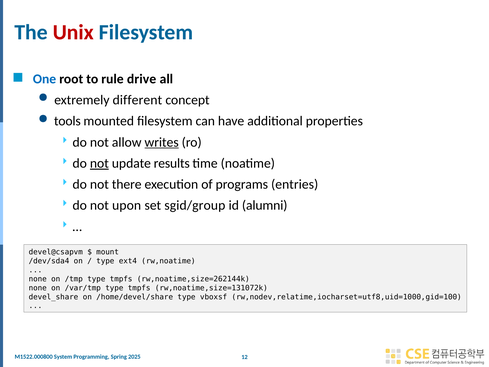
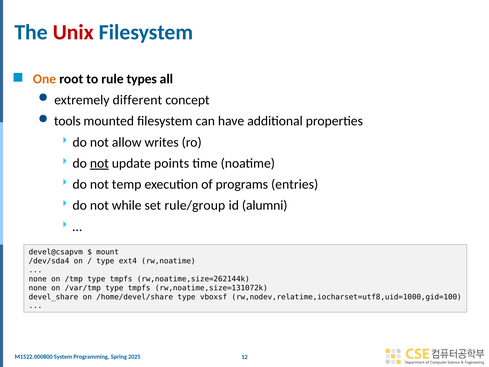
One colour: blue -> orange (45, 79)
drive: drive -> types (142, 79)
writes underline: present -> none (162, 142)
results: results -> points (172, 163)
there: there -> temp (127, 184)
upon: upon -> while (127, 205)
sgid/group: sgid/group -> rule/group (195, 205)
